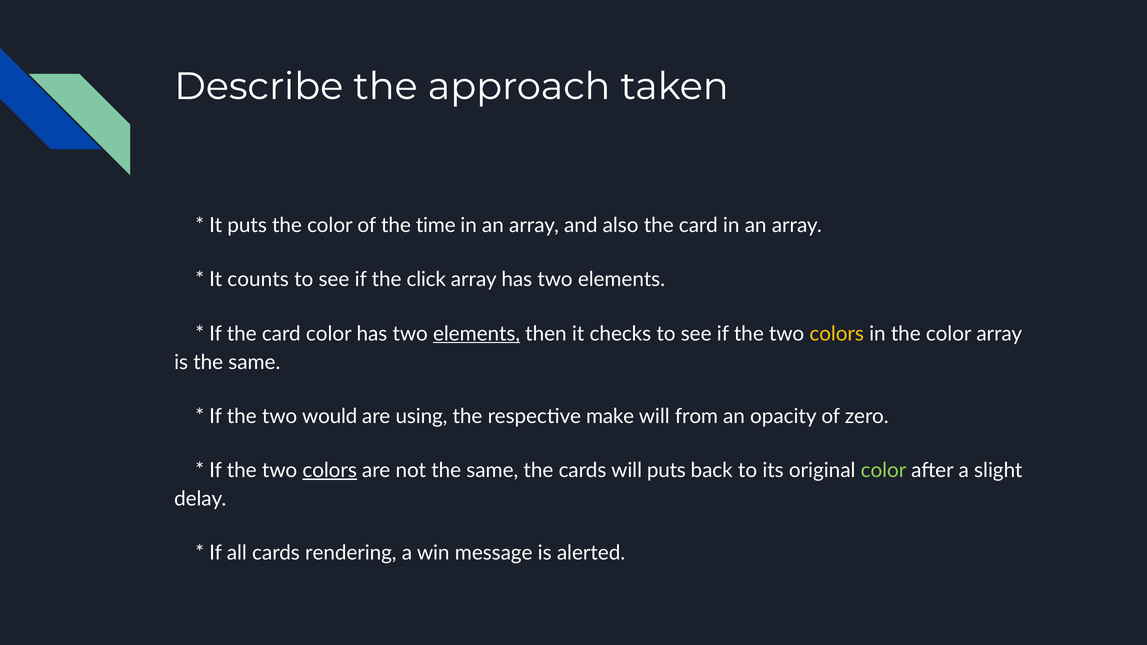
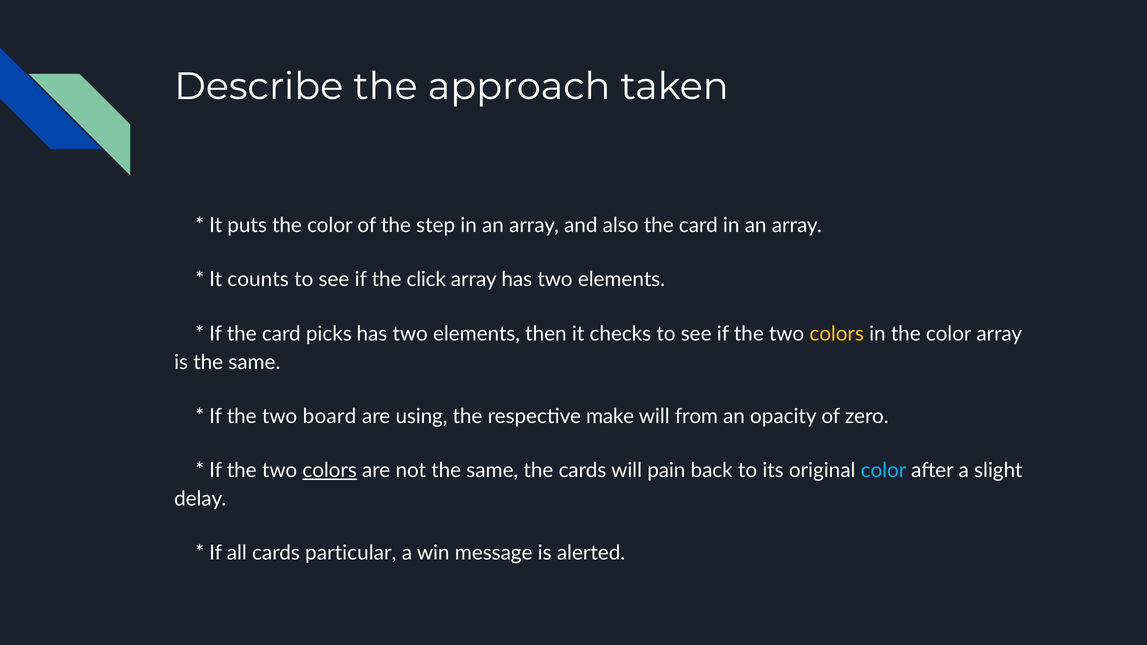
time: time -> step (436, 226)
card color: color -> picks (329, 334)
elements underline: present -> none (477, 334)
would: would -> board (330, 416)
will puts: puts -> pain (666, 470)
color colour: light green -> light blue (884, 470)
rendering: rendering -> particular (351, 553)
